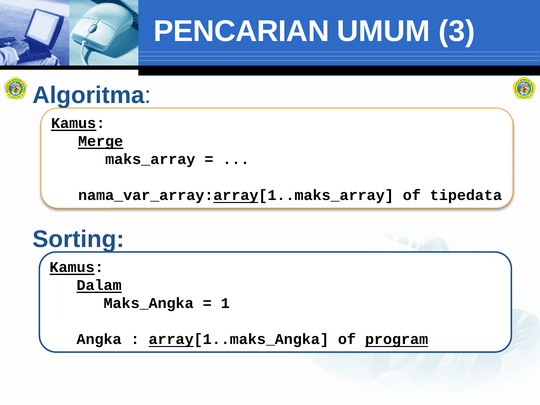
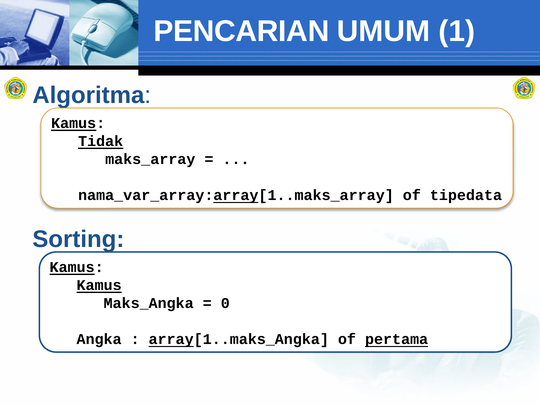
3: 3 -> 1 (457, 31)
Merge: Merge -> Tidak (101, 141)
Dalam: Dalam -> Kamus (99, 285)
1: 1 -> 0 (225, 303)
program: program -> pertama (397, 339)
